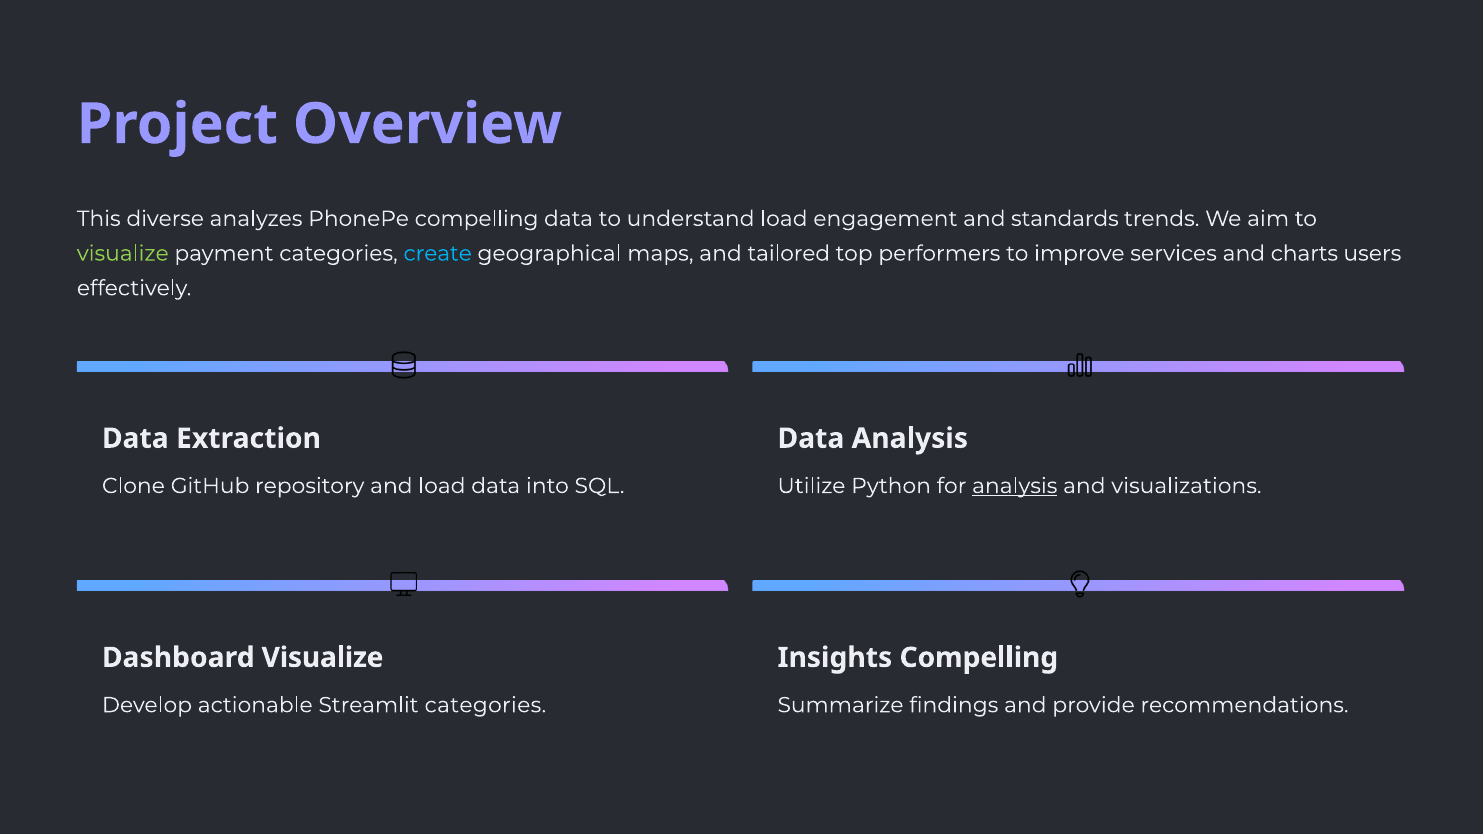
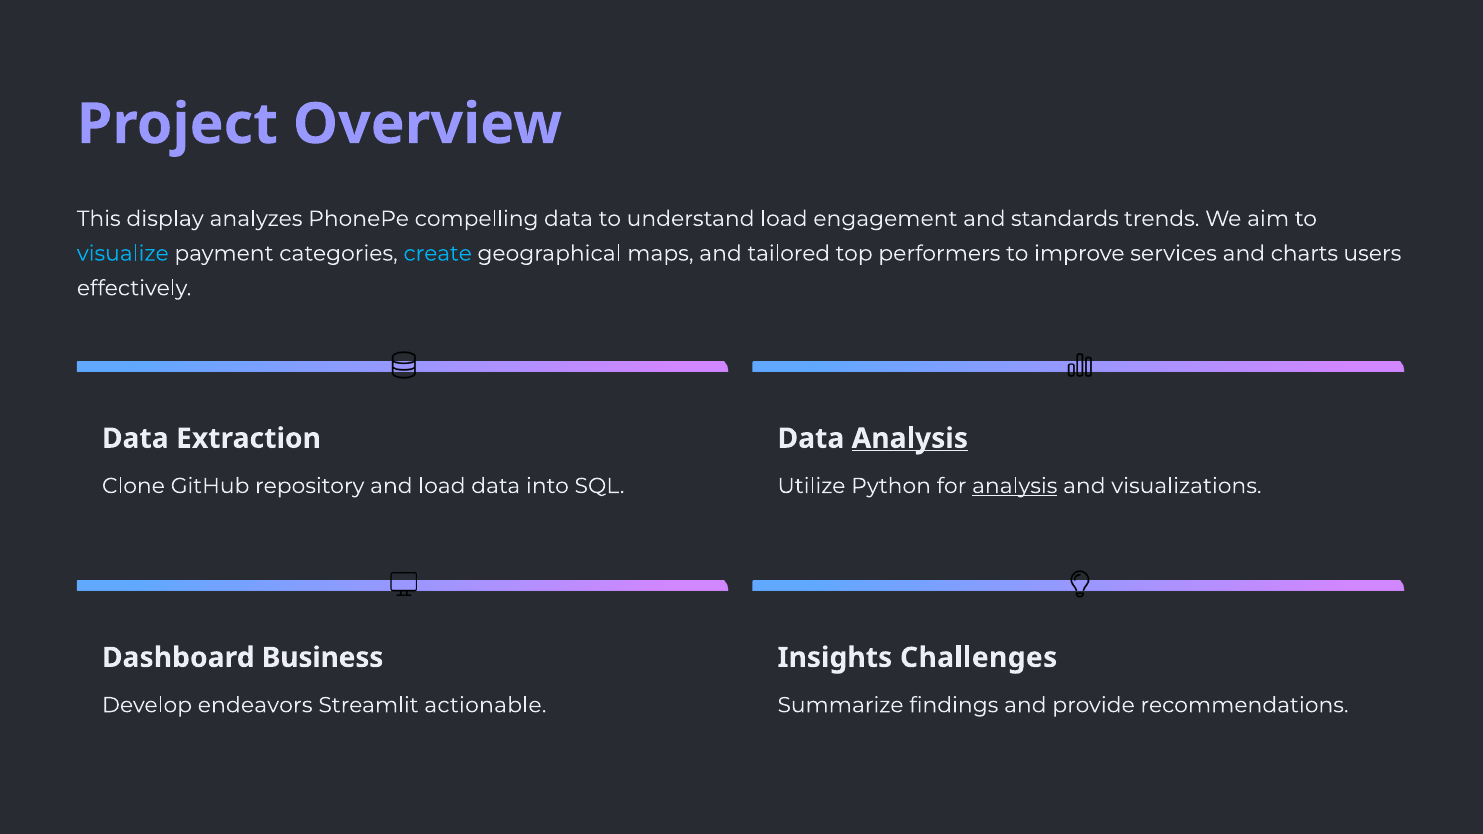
diverse: diverse -> display (165, 219)
visualize colour: light green -> light blue (123, 253)
Analysis underline: none -> present (910, 439)
Dashboard Visualize: Visualize -> Business (323, 658)
Insights Compelling: Compelling -> Challenges (979, 658)
actionable: actionable -> endeavors (255, 705)
Streamlit categories: categories -> actionable (485, 705)
